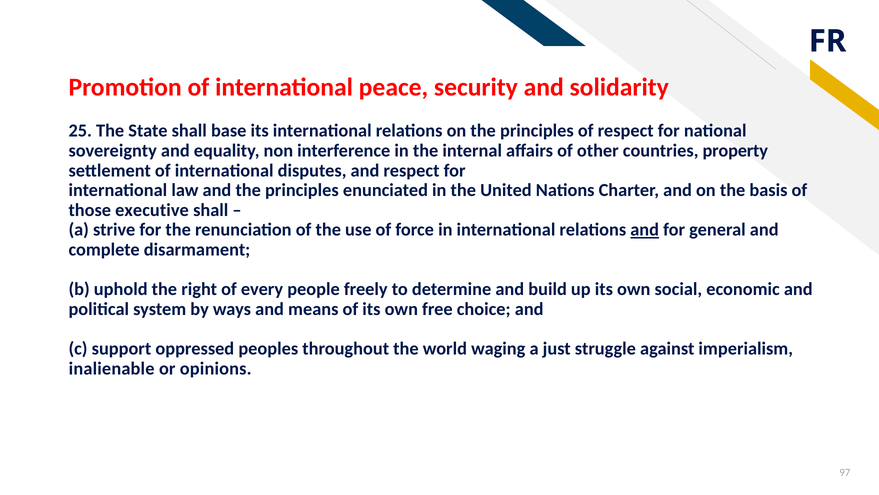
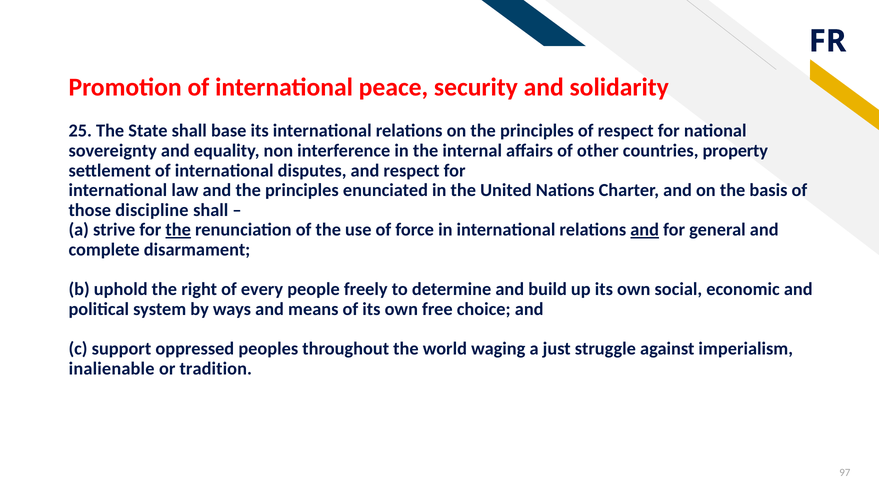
executive: executive -> discipline (152, 210)
the underline: none -> present (178, 230)
opinions: opinions -> tradition (216, 368)
